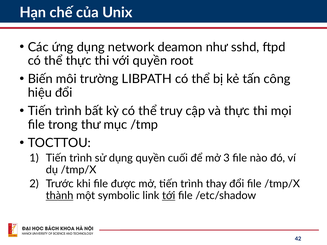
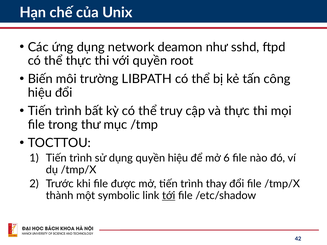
quyền cuối: cuối -> hiệu (178, 158)
3: 3 -> 6 (227, 158)
thành underline: present -> none (60, 196)
